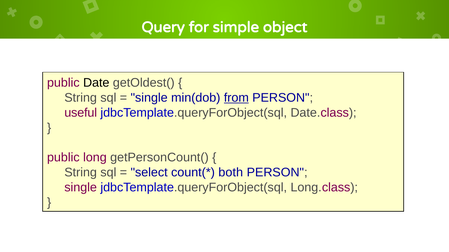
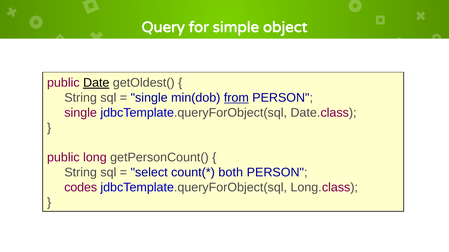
Date underline: none -> present (96, 83)
useful: useful -> single (81, 113)
single: single -> codes (81, 188)
